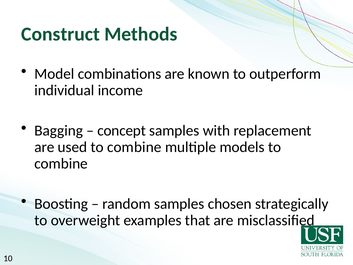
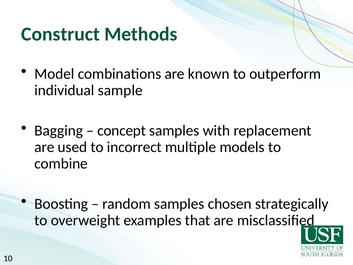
income: income -> sample (120, 90)
used to combine: combine -> incorrect (134, 147)
